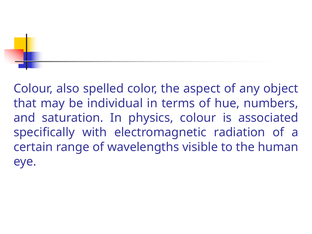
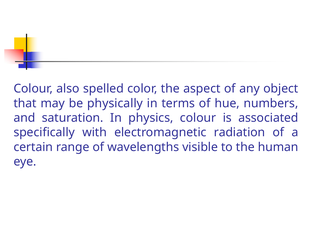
individual: individual -> physically (115, 103)
